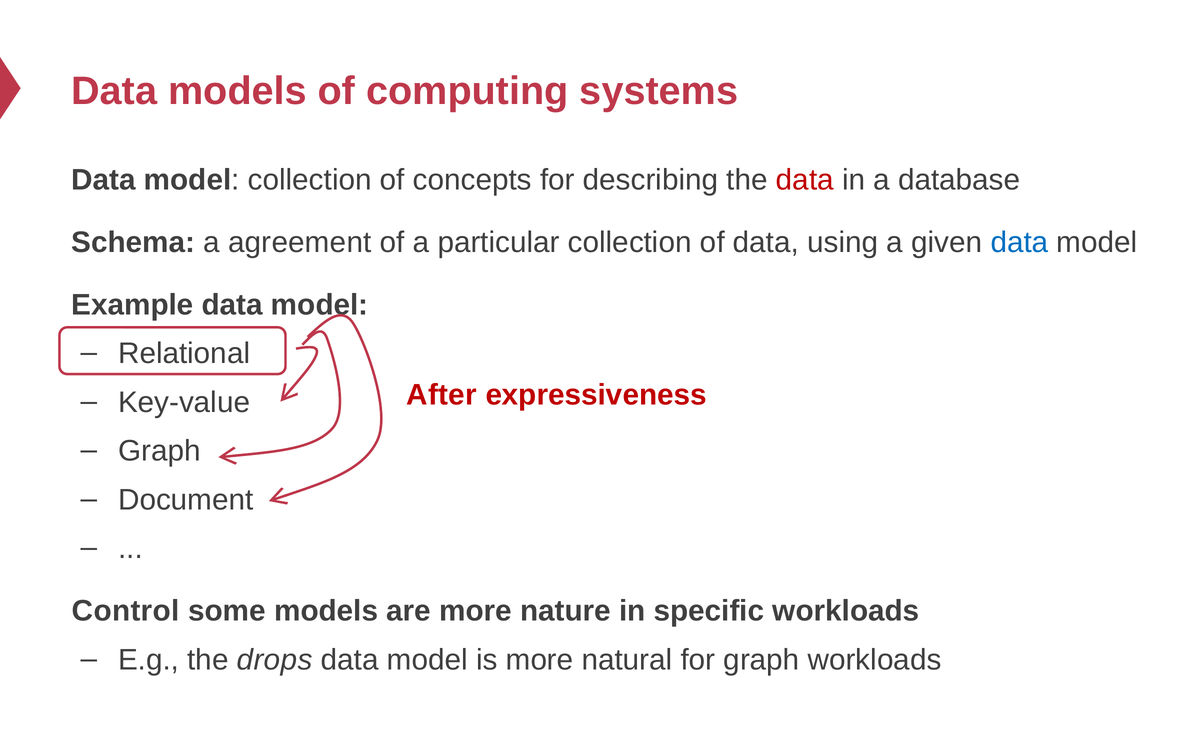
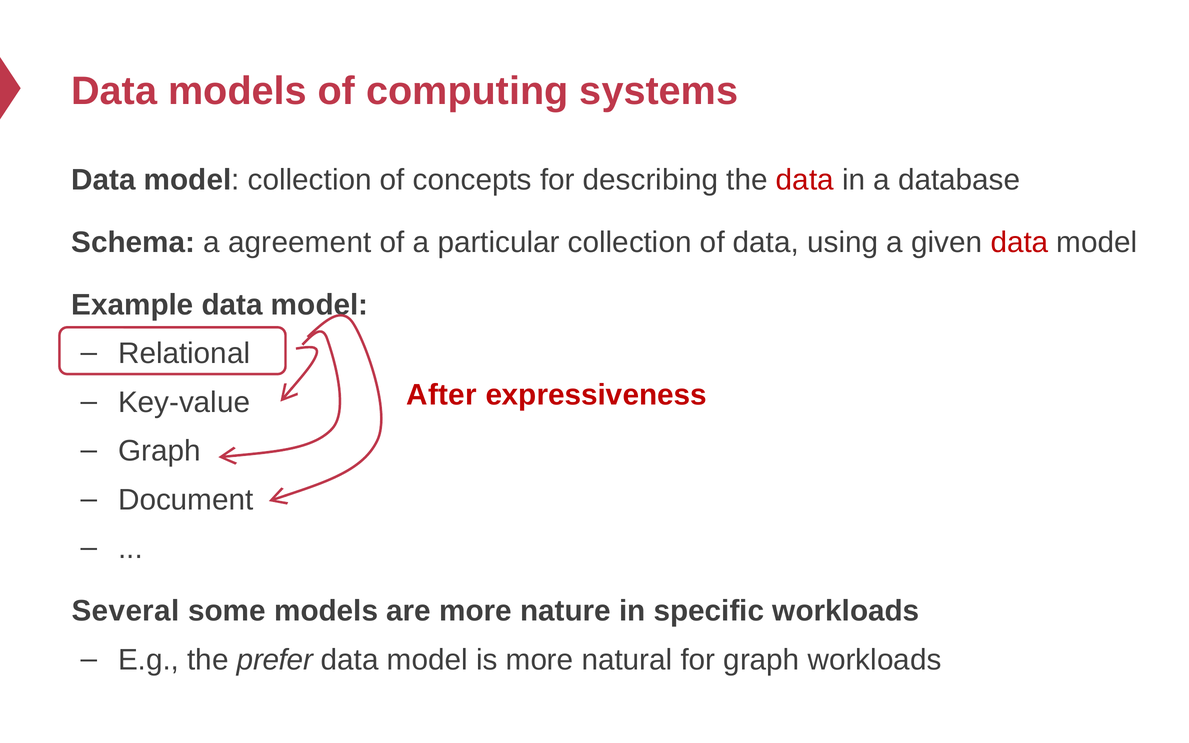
data colour: blue -> red (1019, 242)
Control: Control -> Several (126, 611)
drops: drops -> prefer (275, 660)
